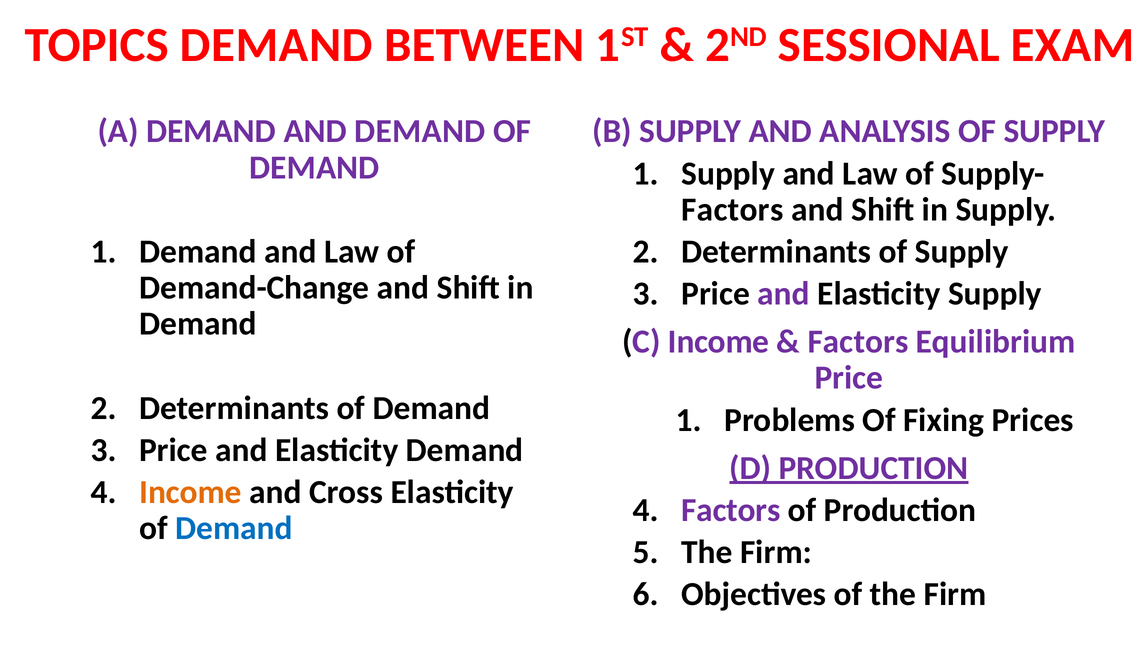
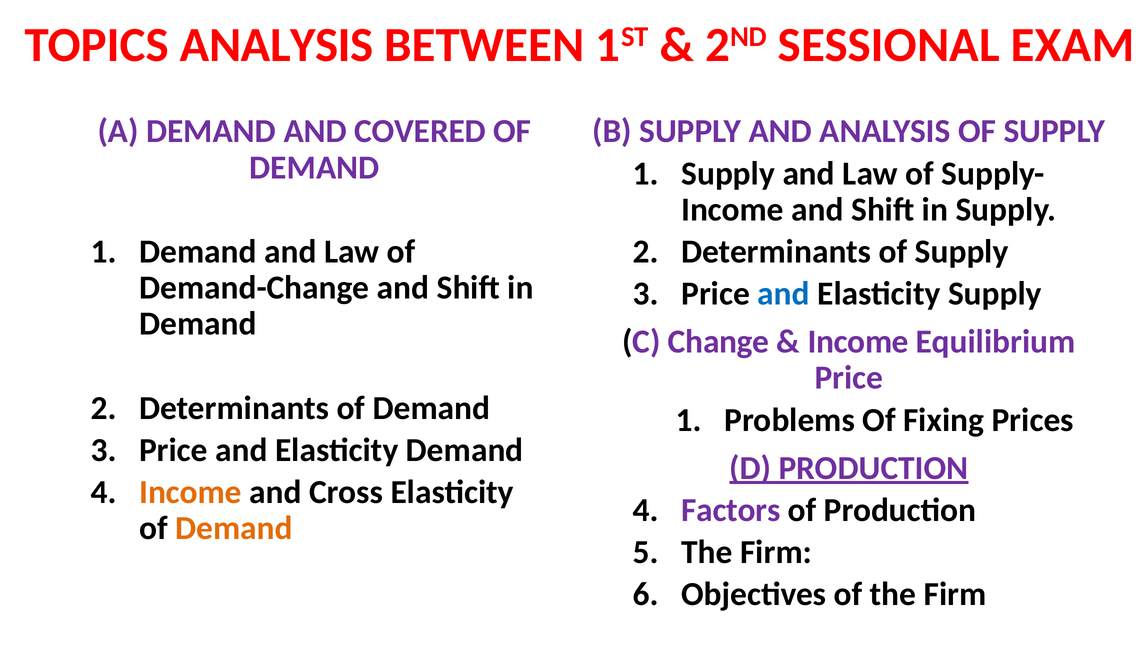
TOPICS DEMAND: DEMAND -> ANALYSIS (277, 45)
AND DEMAND: DEMAND -> COVERED (420, 131)
Factors: Factors -> Income (733, 209)
and colour: purple -> blue (784, 294)
C Income: Income -> Change (719, 342)
Factors: Factors -> Income (858, 342)
Demand colour: blue -> orange (234, 528)
